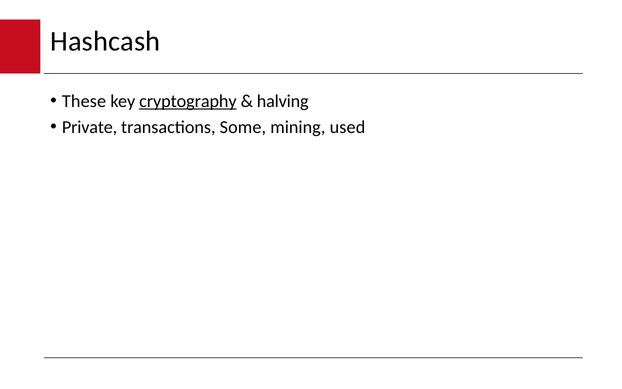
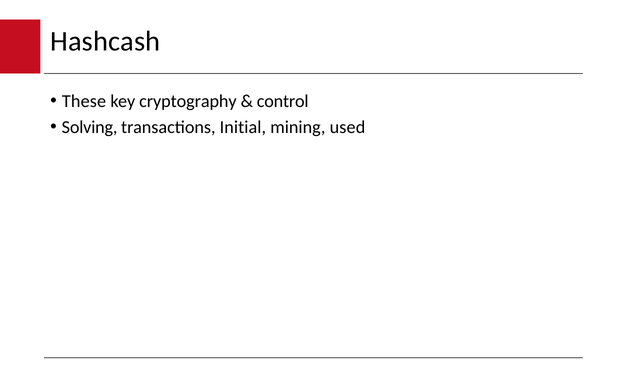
cryptography underline: present -> none (188, 101)
halving: halving -> control (283, 101)
Private: Private -> Solving (90, 127)
Some: Some -> Initial (243, 127)
